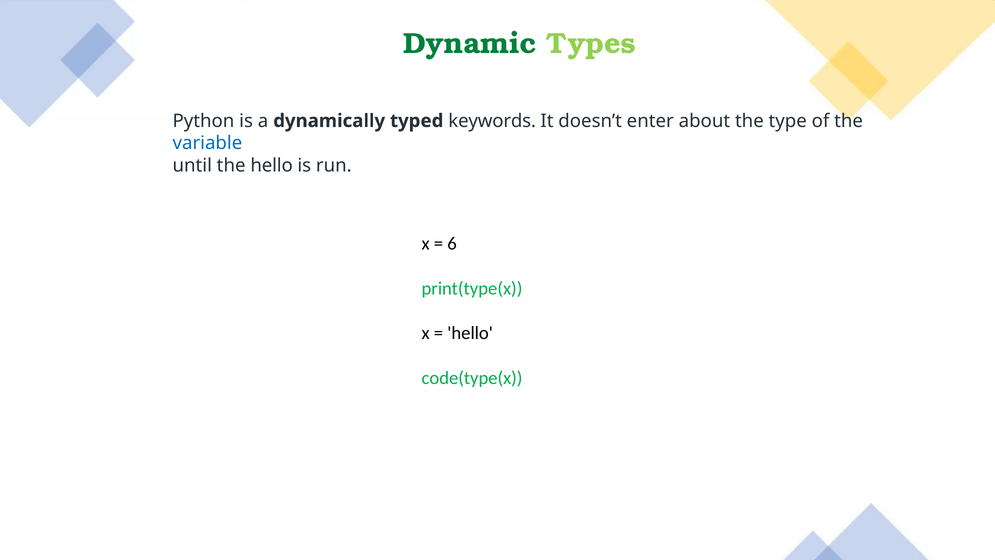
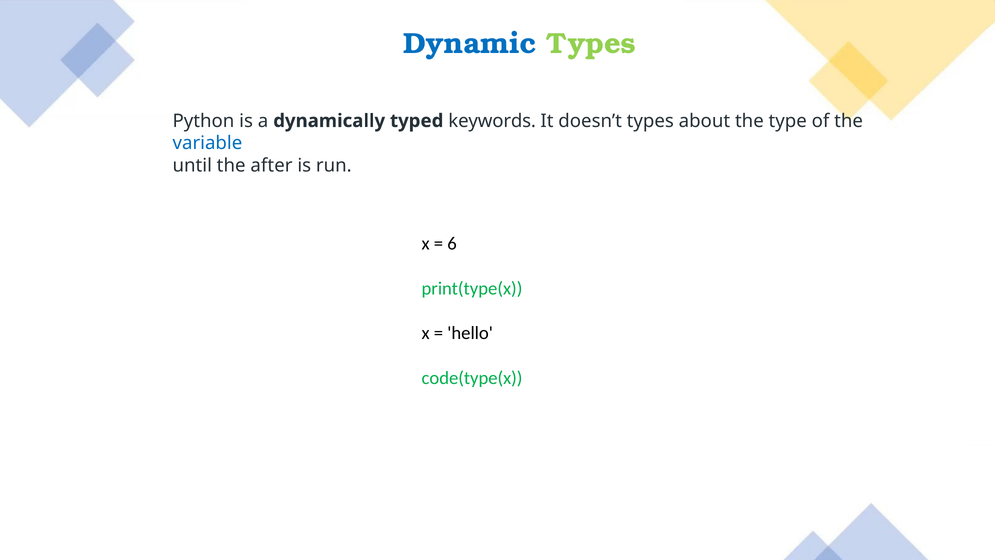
Dynamic colour: green -> blue (470, 44)
doesn’t enter: enter -> types (650, 121)
the hello: hello -> after (271, 166)
